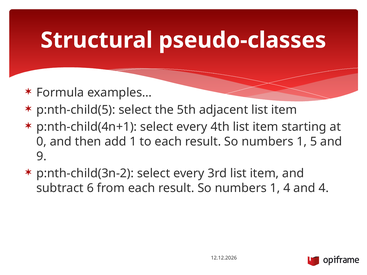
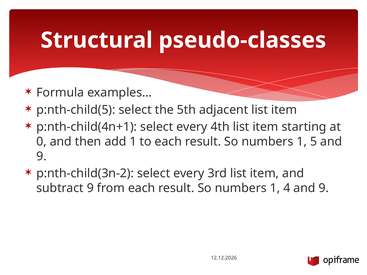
subtract 6: 6 -> 9 (90, 188)
4 and 4: 4 -> 9 (324, 188)
